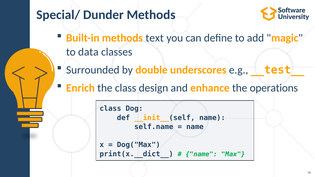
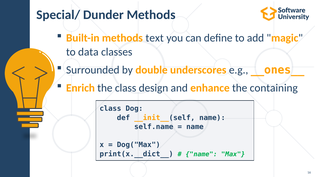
__test__: __test__ -> __ones__ (278, 70)
operations: operations -> containing (274, 88)
